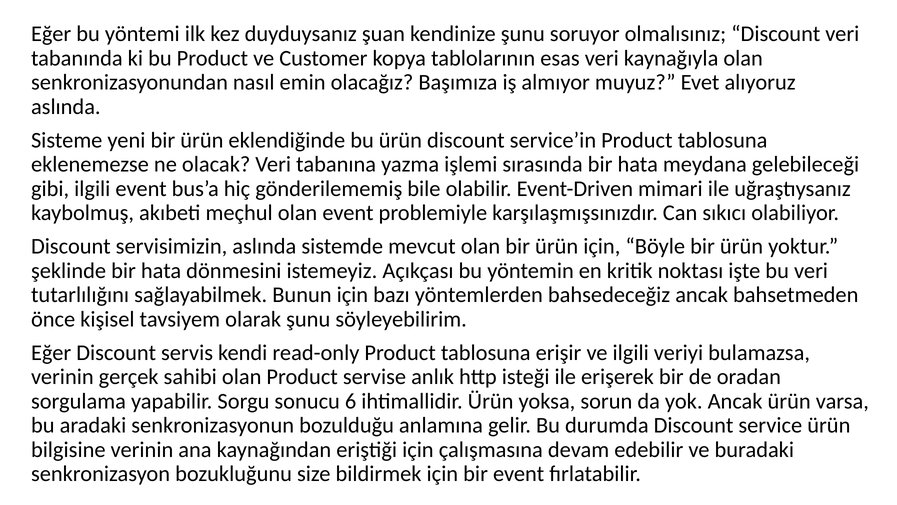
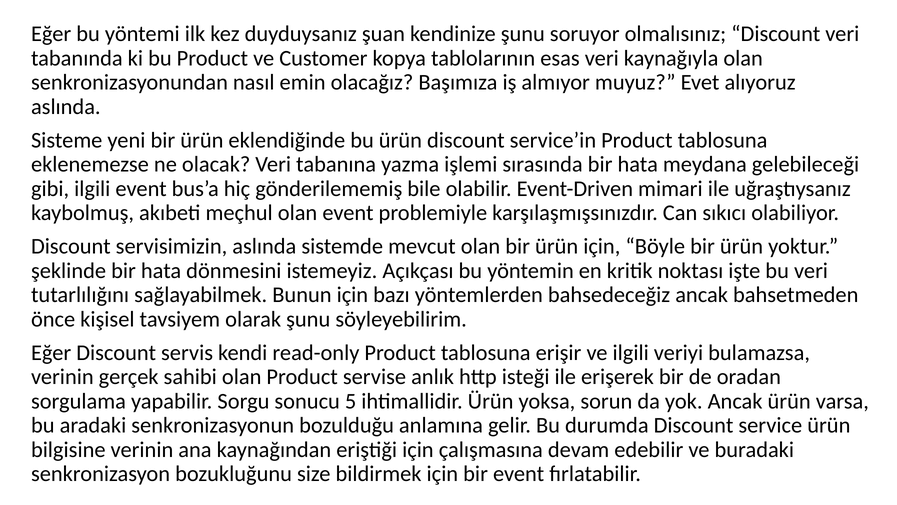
6: 6 -> 5 (351, 401)
